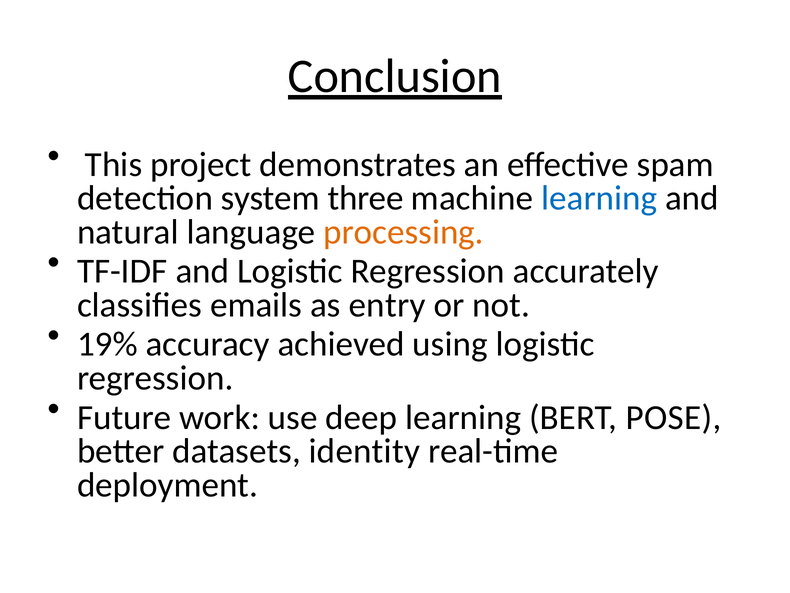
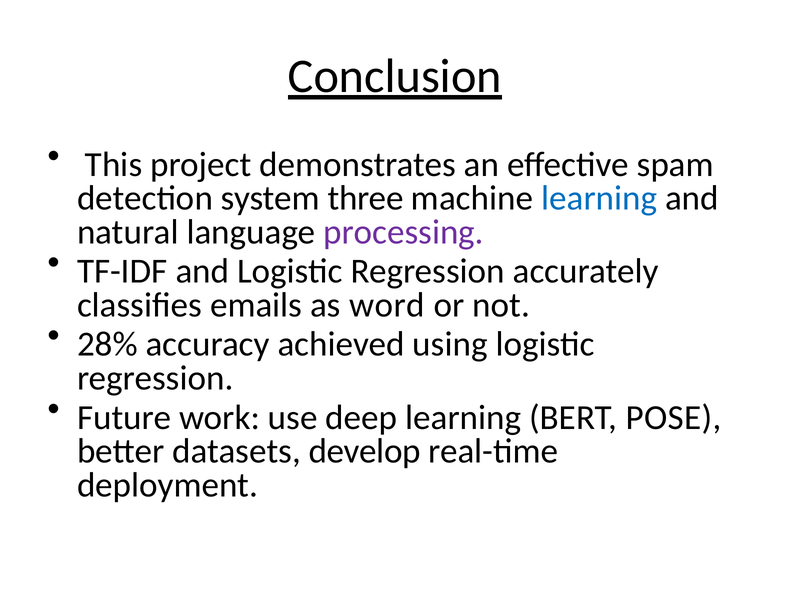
processing colour: orange -> purple (404, 232)
entry: entry -> word (387, 305)
19%: 19% -> 28% (107, 344)
identity: identity -> develop (365, 451)
